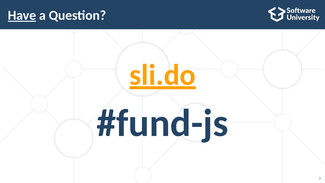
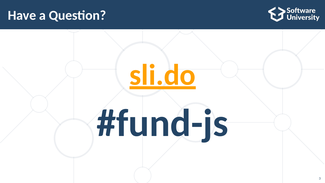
Have underline: present -> none (22, 15)
